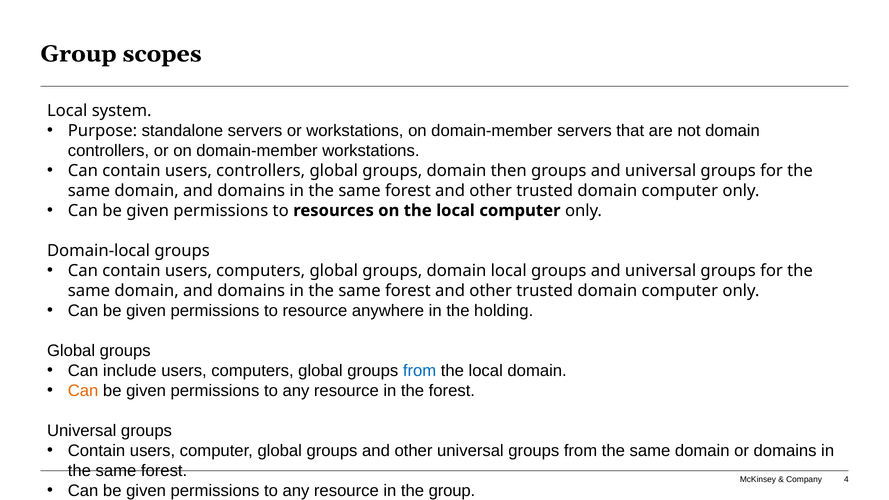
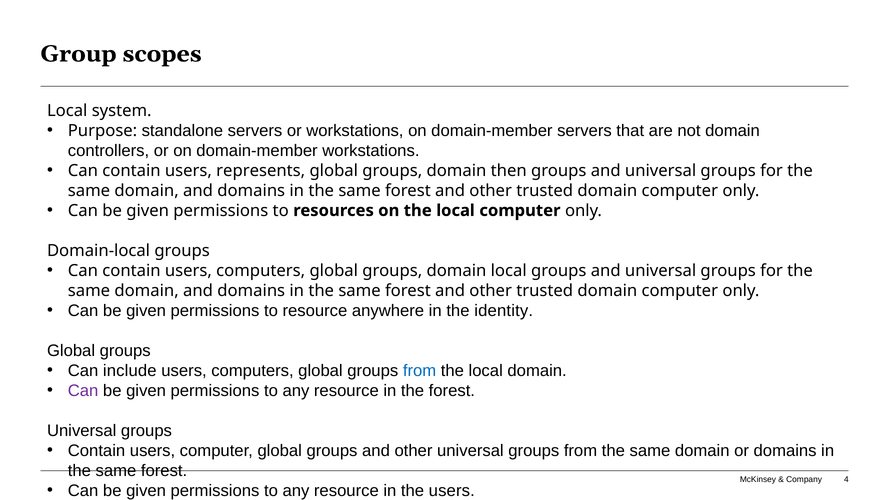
users controllers: controllers -> represents (261, 171)
holding: holding -> identity (504, 311)
Can colour: orange -> purple (83, 391)
the group: group -> users (452, 491)
